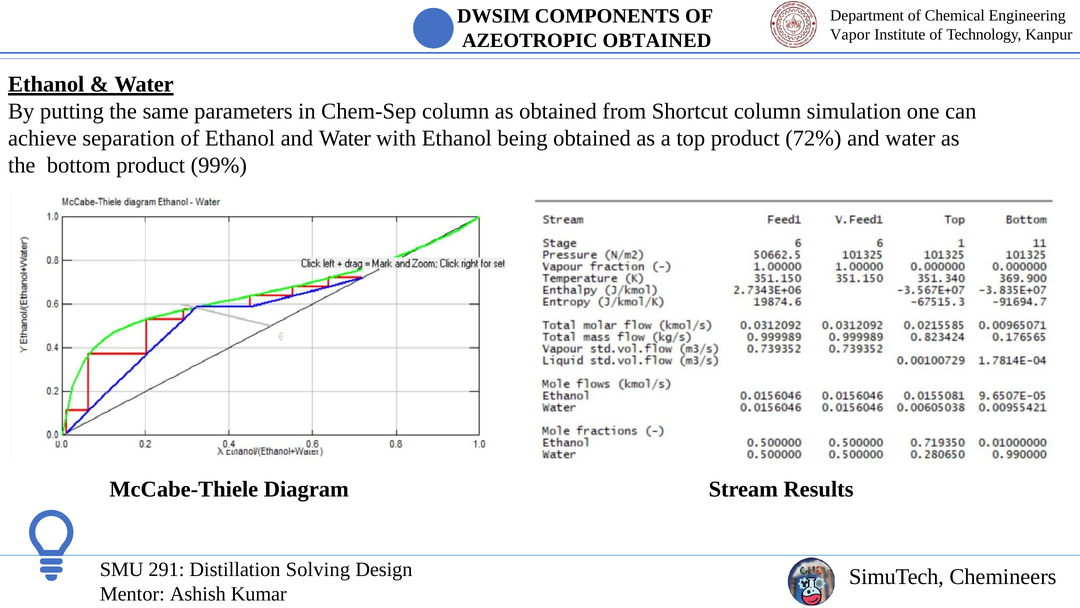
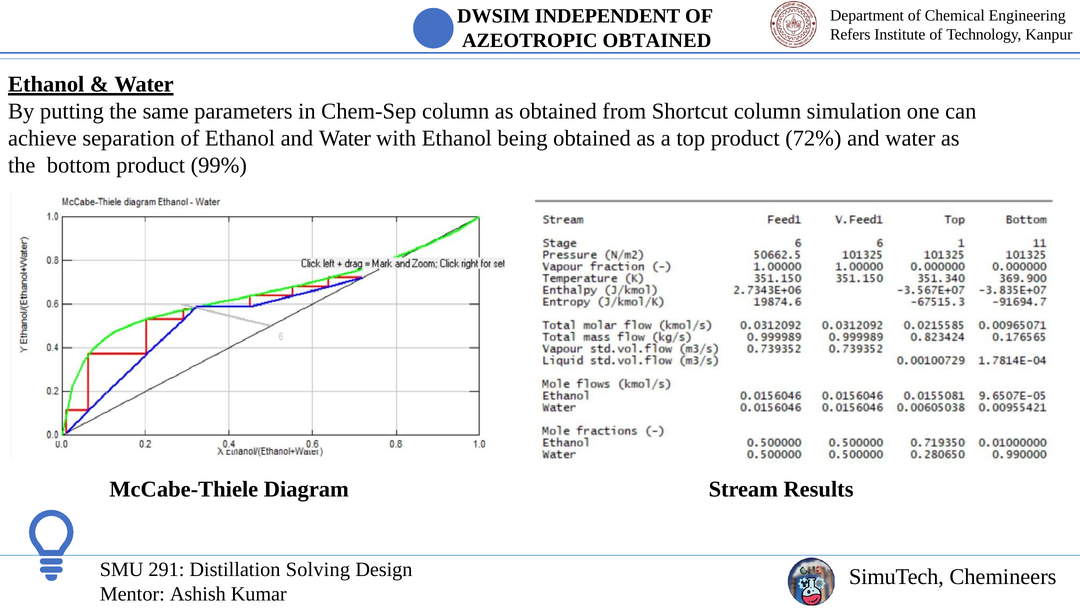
COMPONENTS: COMPONENTS -> INDEPENDENT (608, 16)
Vapor: Vapor -> Refers (850, 35)
